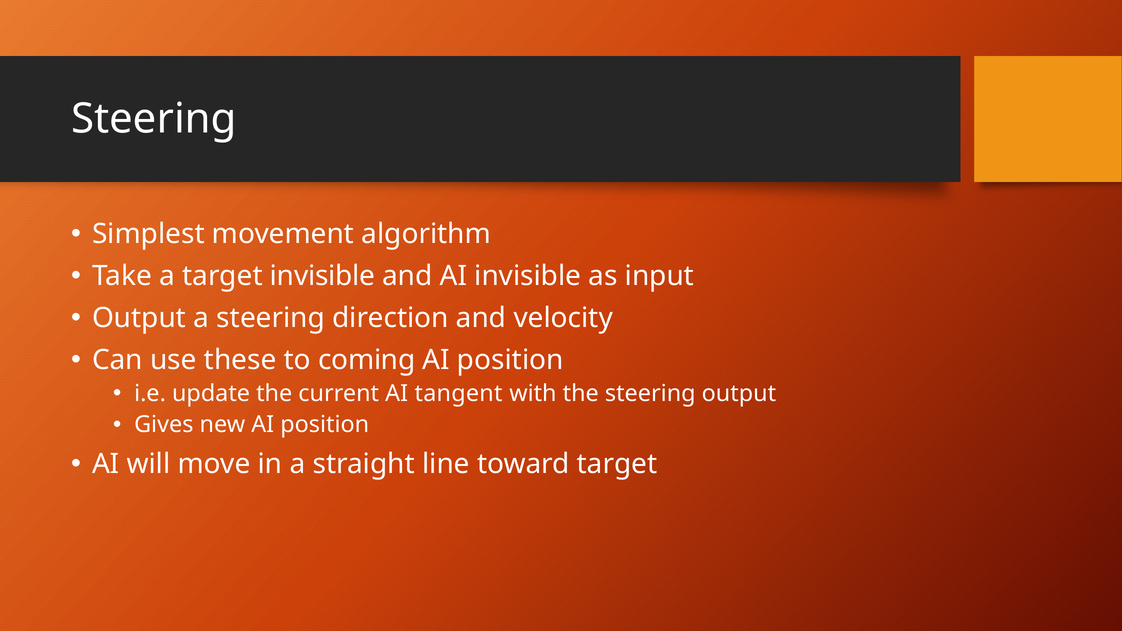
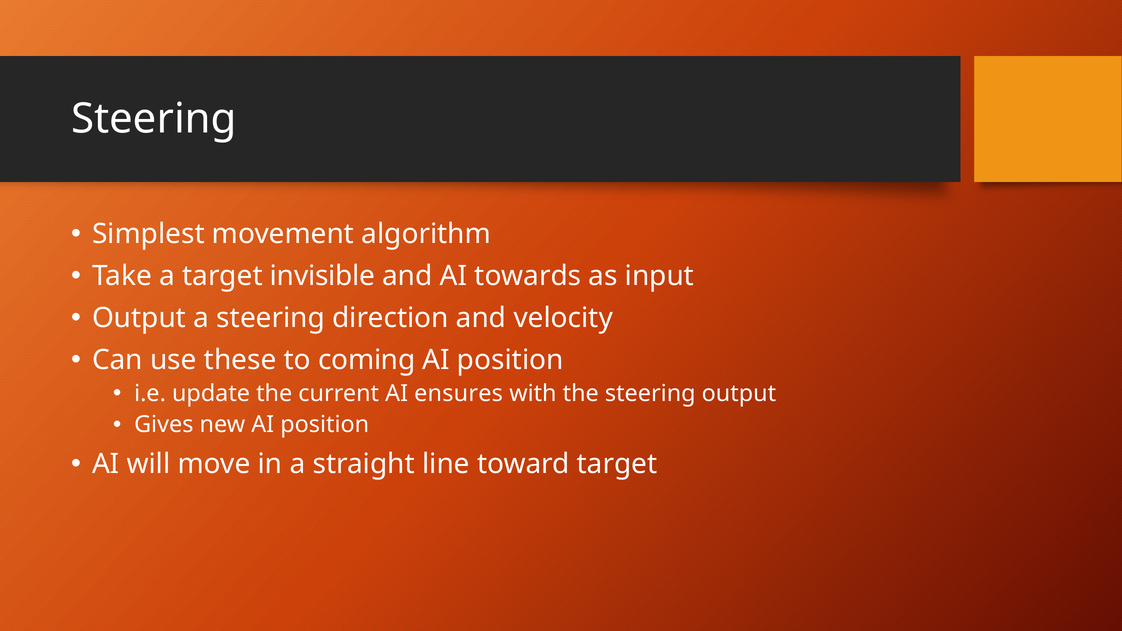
AI invisible: invisible -> towards (528, 276)
tangent: tangent -> ensures (459, 394)
